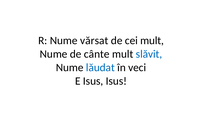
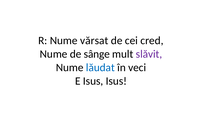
cei mult: mult -> cred (152, 40)
cânte: cânte -> sânge (97, 54)
slăvit colour: blue -> purple (149, 54)
